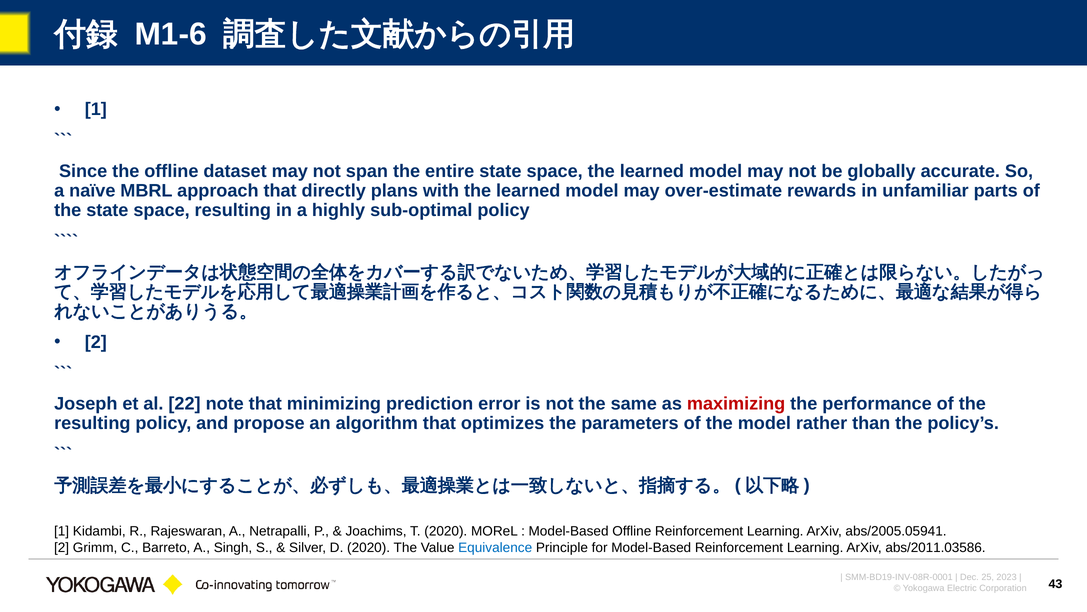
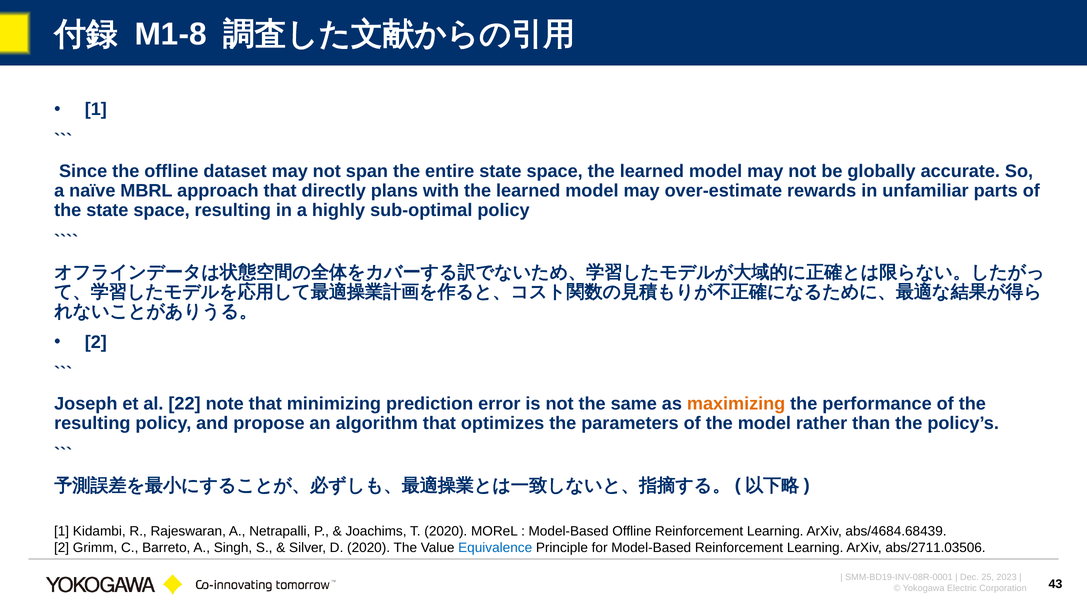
M1-6: M1-6 -> M1-8 (171, 34)
maximizing colour: red -> orange (736, 404)
abs/2005.05941: abs/2005.05941 -> abs/4684.68439 (896, 531)
abs/2011.03586: abs/2011.03586 -> abs/2711.03506 (935, 547)
